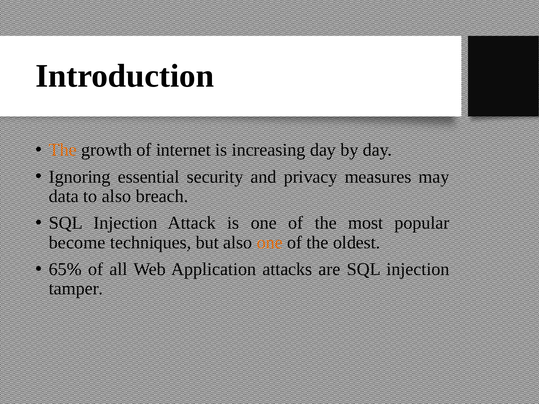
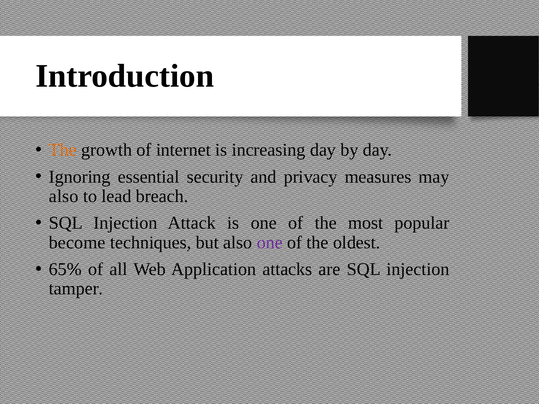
data: data -> also (64, 196)
to also: also -> lead (117, 196)
one colour: orange -> purple (270, 243)
